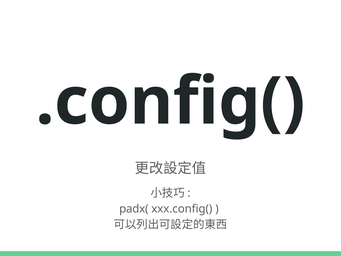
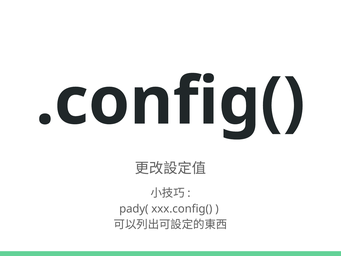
padx(: padx( -> pady( (134, 209)
